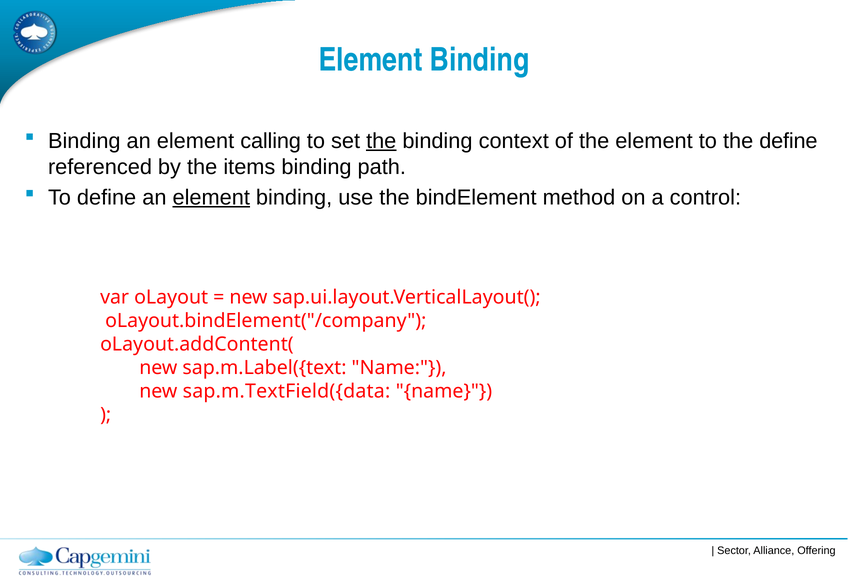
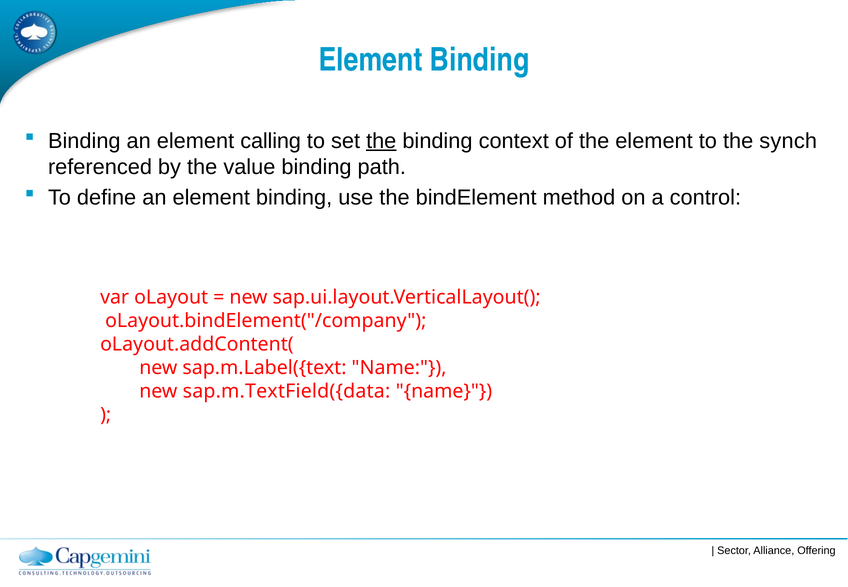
the define: define -> synch (788, 141)
items: items -> value (249, 167)
element underline: present -> none (211, 198)
